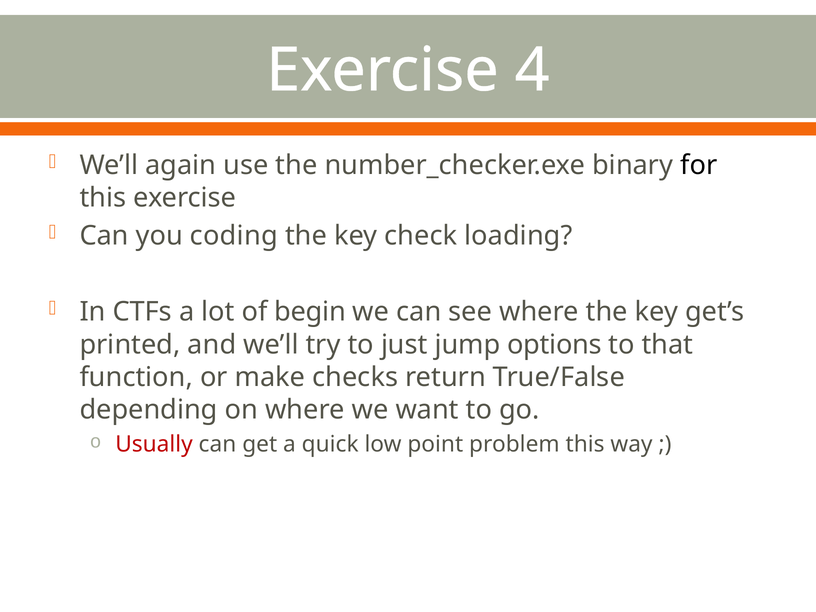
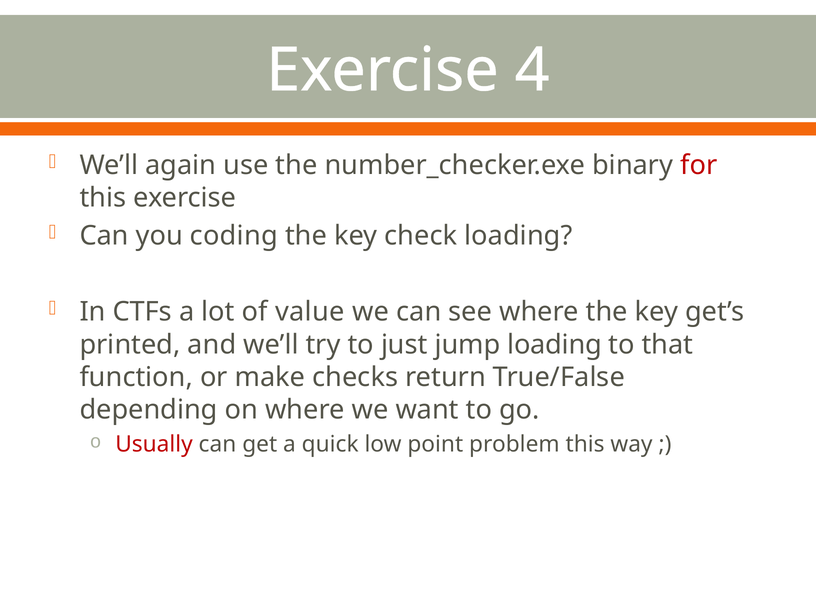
for colour: black -> red (699, 165)
begin: begin -> value (310, 312)
jump options: options -> loading (555, 345)
